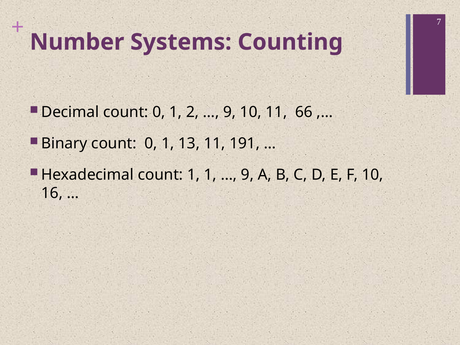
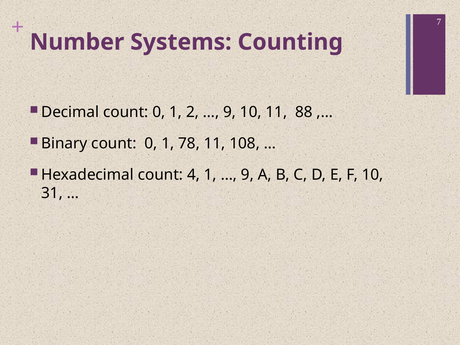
66: 66 -> 88 (304, 112)
13: 13 -> 78 (189, 143)
191: 191 -> 108 (245, 143)
count 1: 1 -> 4 (193, 175)
16: 16 -> 31 (52, 193)
